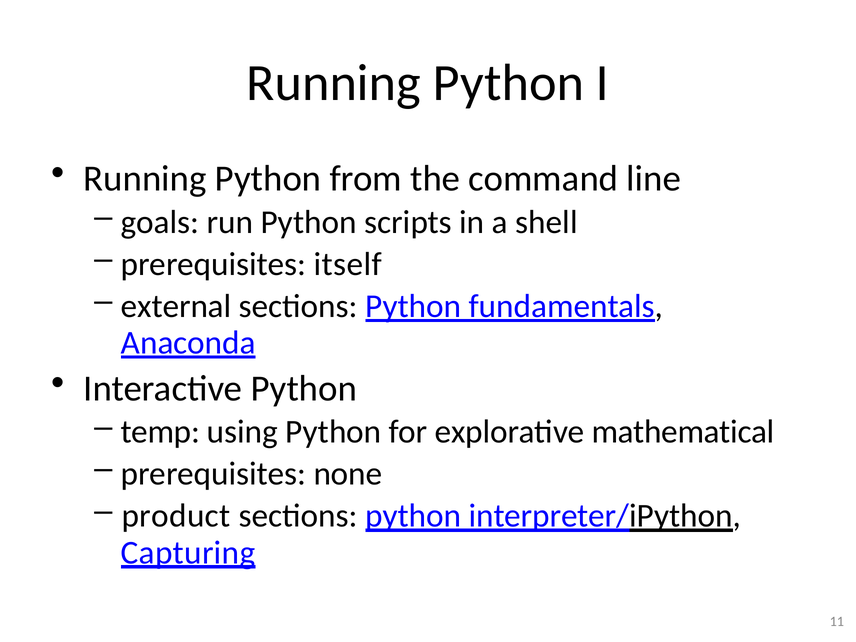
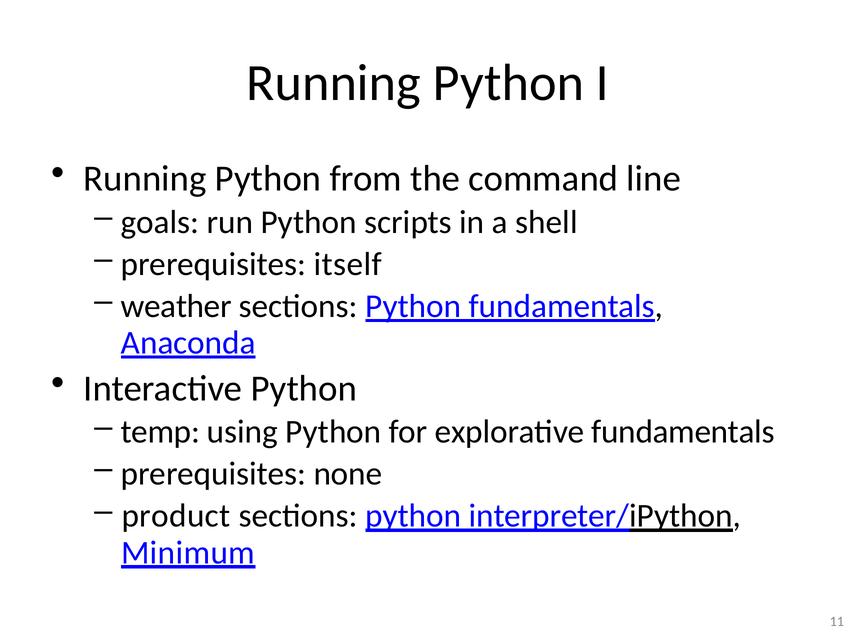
external: external -> weather (176, 306)
explorative mathematical: mathematical -> fundamentals (683, 432)
Capturing: Capturing -> Minimum (188, 553)
